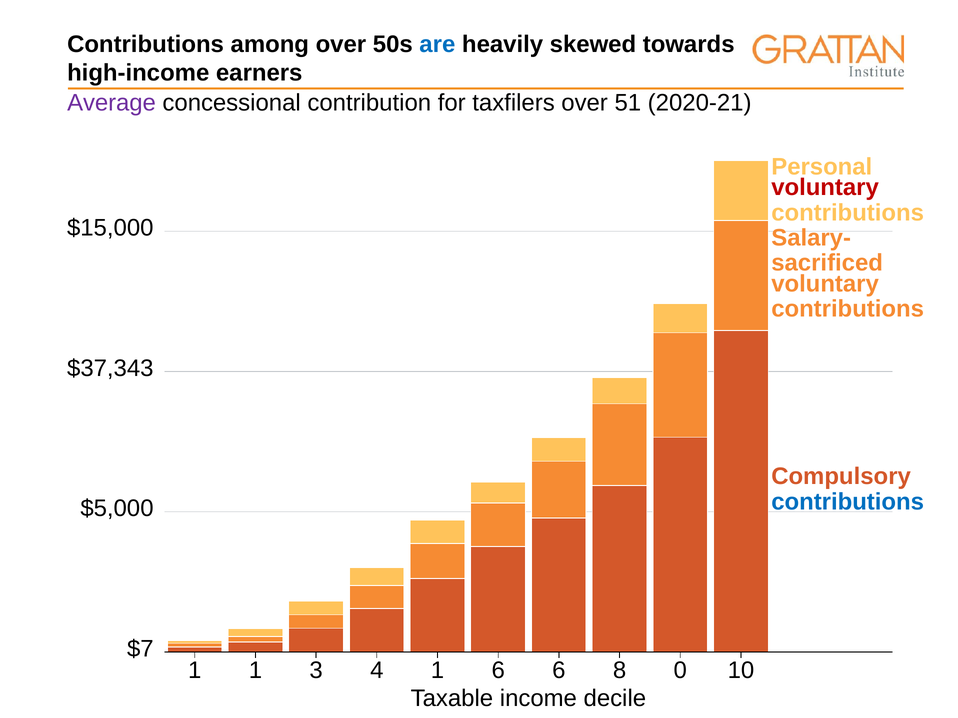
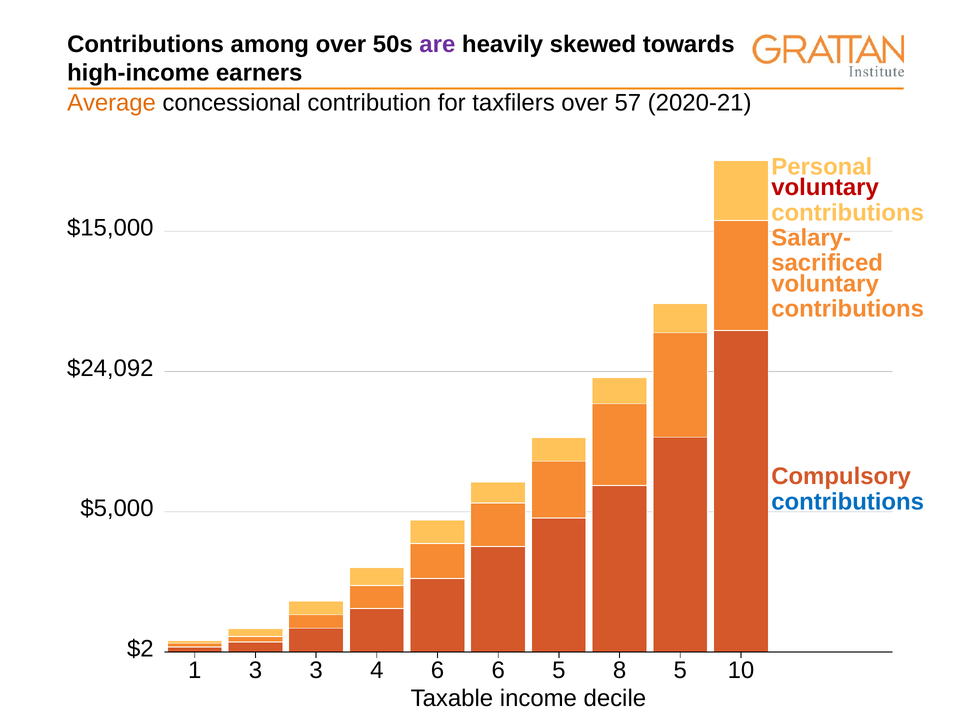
are colour: blue -> purple (437, 44)
Average colour: purple -> orange (112, 103)
51: 51 -> 57 (628, 103)
$37,343: $37,343 -> $24,092 (110, 368)
$7: $7 -> $2 (140, 650)
1 1: 1 -> 3 (255, 671)
4 1: 1 -> 6 (438, 671)
6 6: 6 -> 5 (559, 671)
8 0: 0 -> 5 (680, 671)
